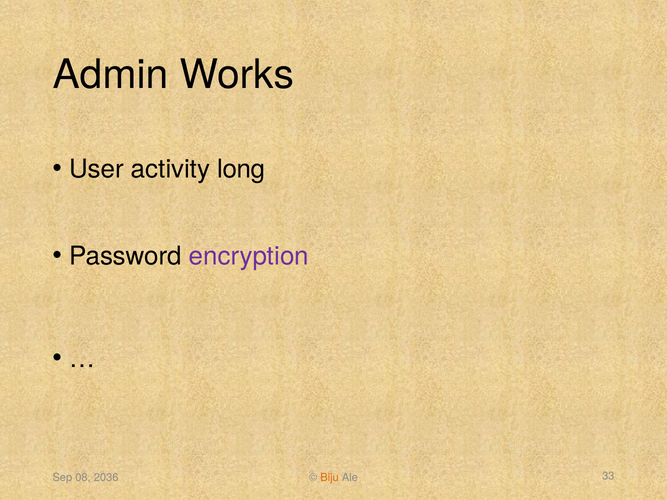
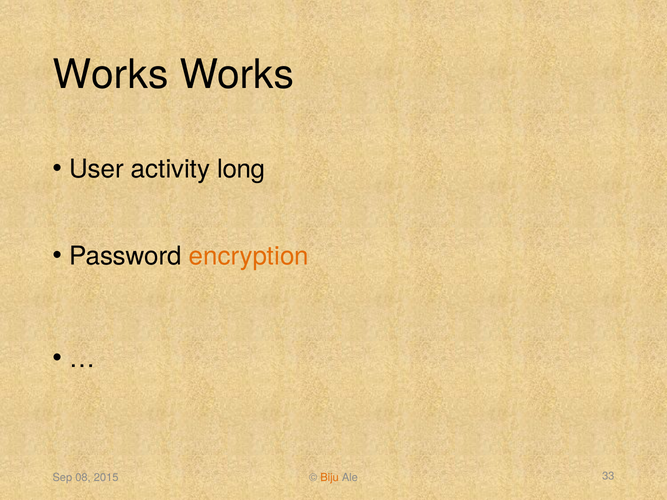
Admin: Admin -> Works (110, 75)
encryption colour: purple -> orange (249, 256)
2036: 2036 -> 2015 (106, 478)
